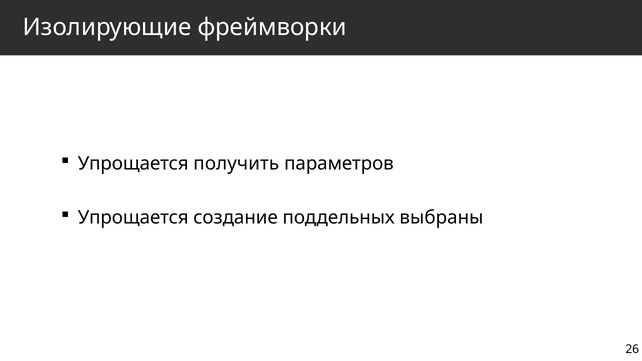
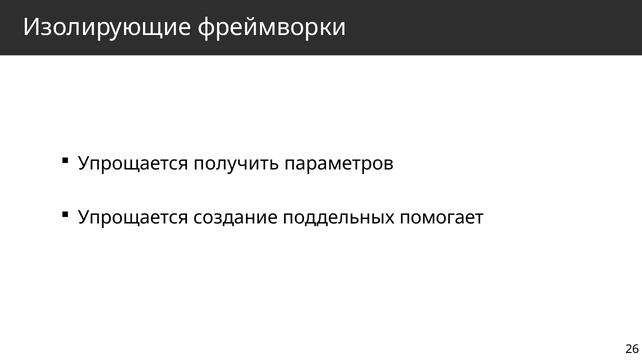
выбраны: выбраны -> помогает (442, 218)
